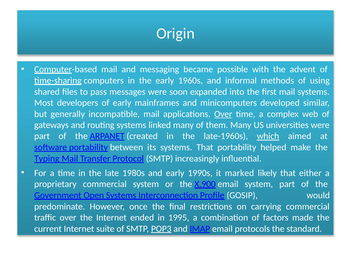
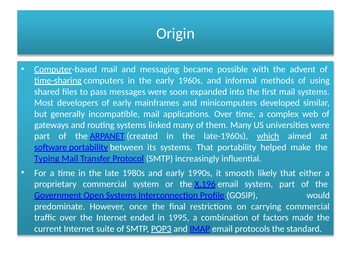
Over underline: present -> none (223, 114)
marked: marked -> smooth (239, 173)
X.900: X.900 -> X.196 (205, 184)
